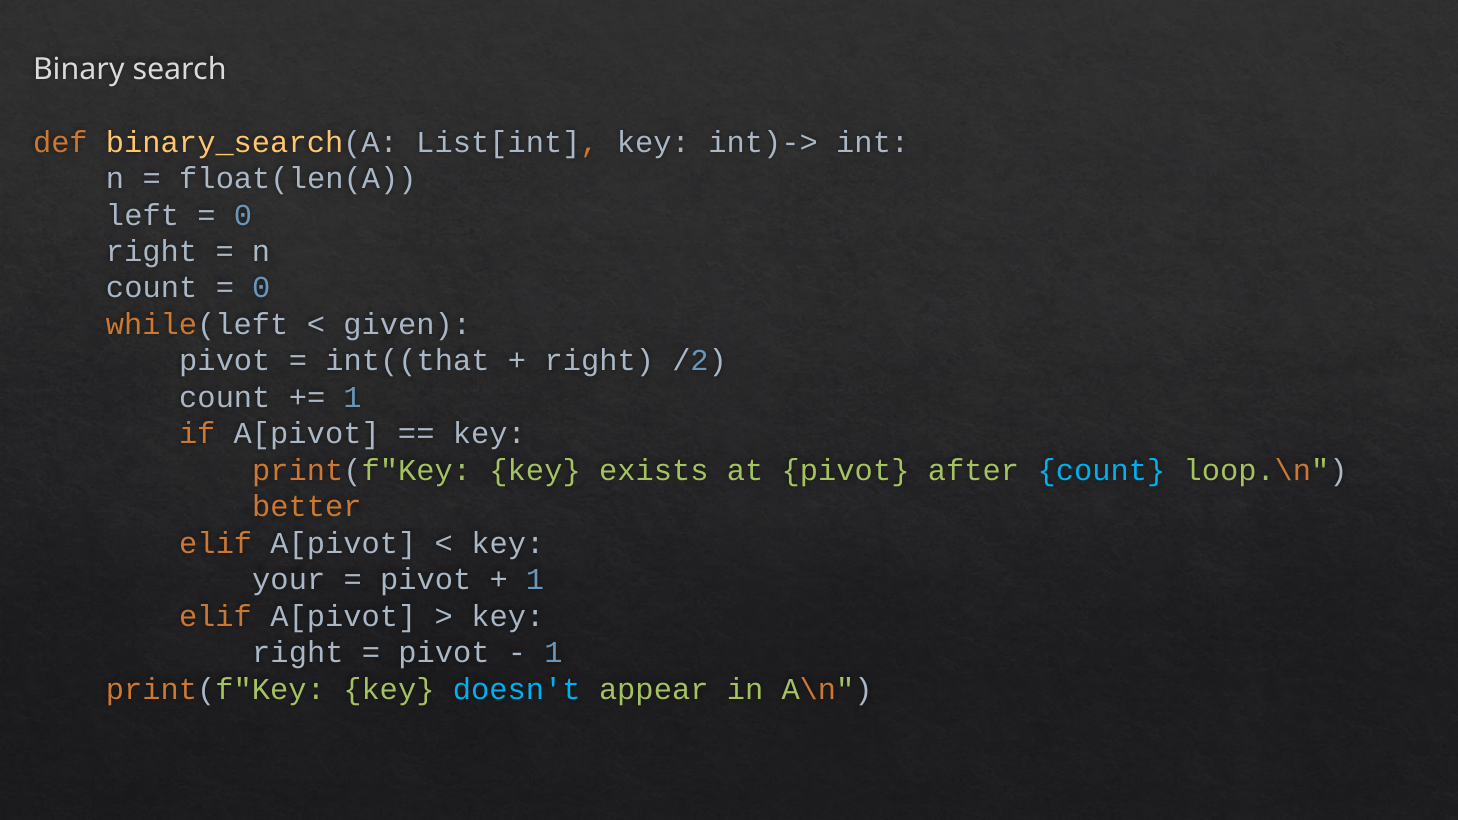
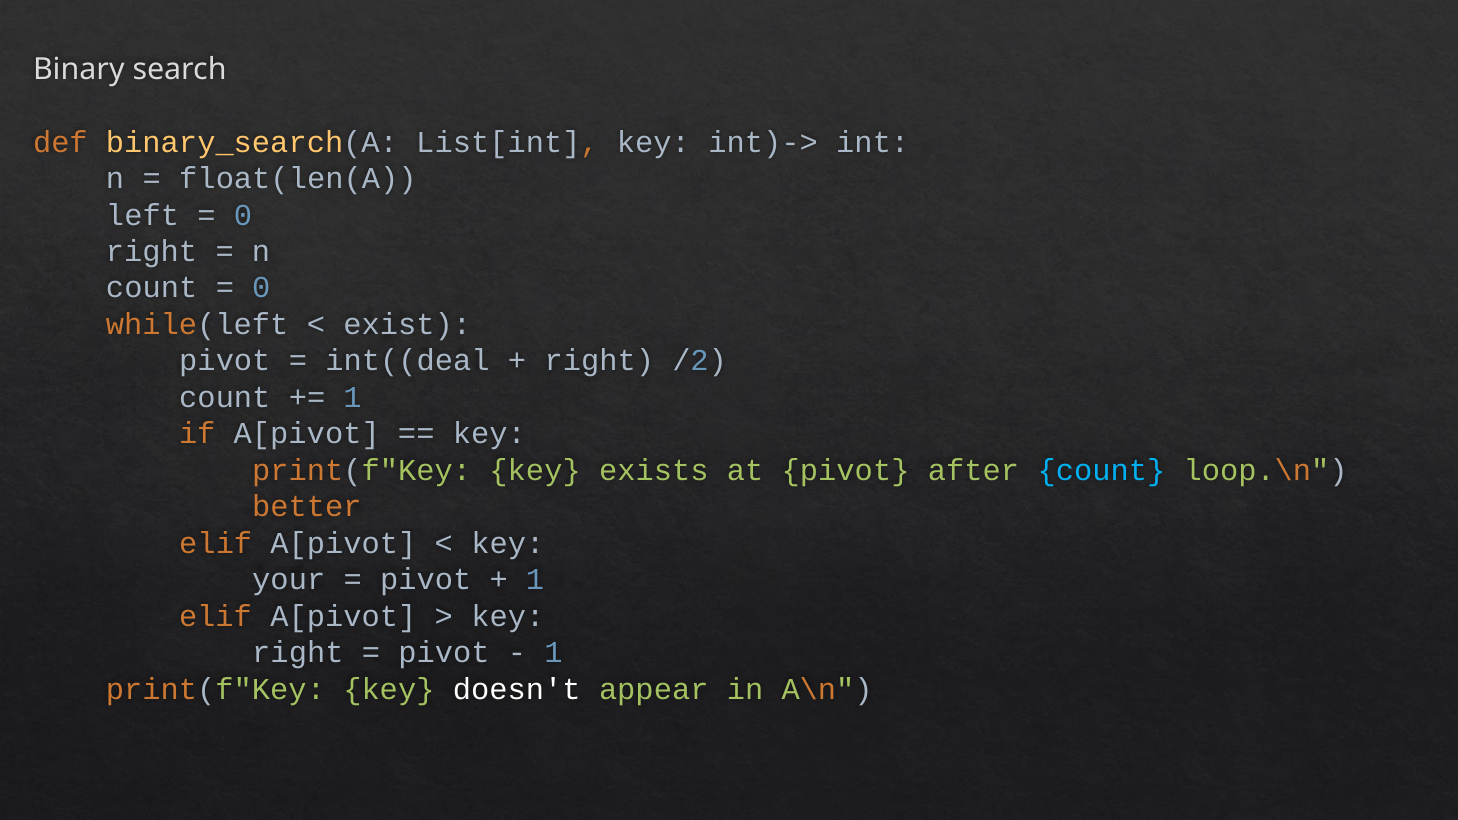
given: given -> exist (407, 324)
int((that: int((that -> int((deal (407, 361)
doesn't colour: light blue -> white (517, 689)
